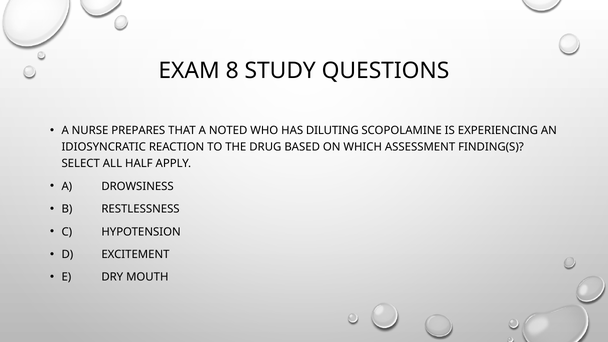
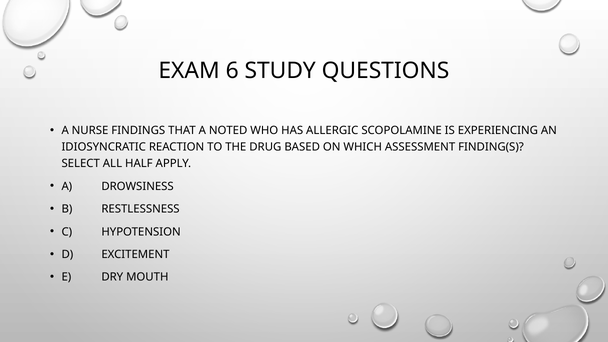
8: 8 -> 6 (232, 70)
PREPARES: PREPARES -> FINDINGS (138, 131)
DILUTING: DILUTING -> ALLERGIC (332, 131)
